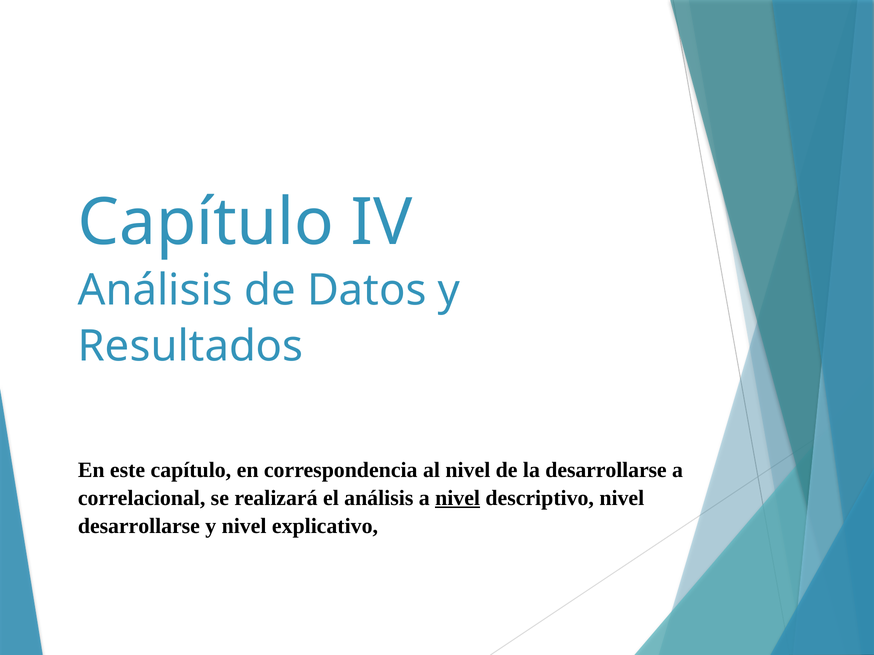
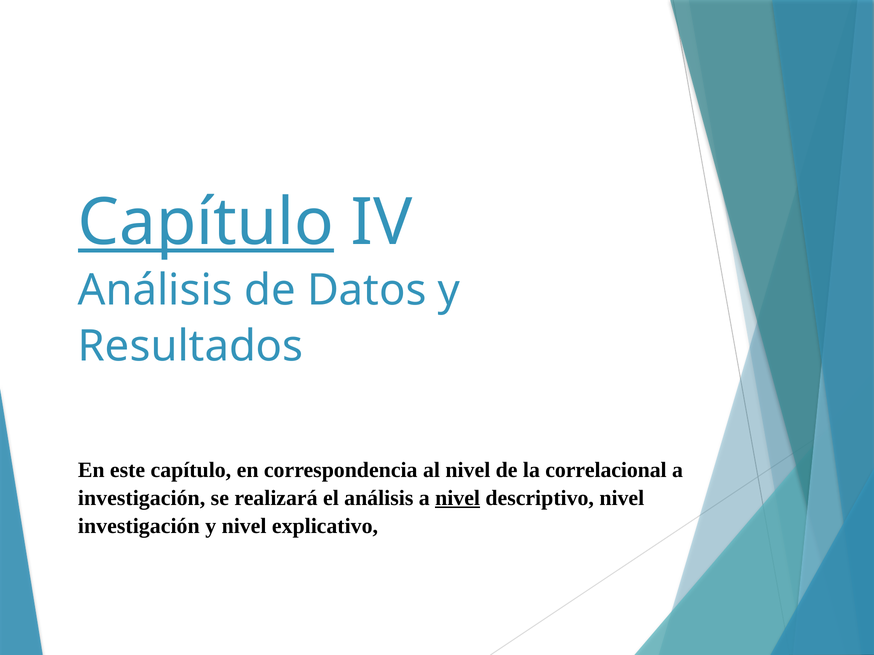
Capítulo underline: none -> present (206, 223)
la desarrollarse: desarrollarse -> correlacional (606, 470)
correlacional: correlacional -> investigación (142, 498)
desarrollarse: desarrollarse -> investigación (139, 526)
